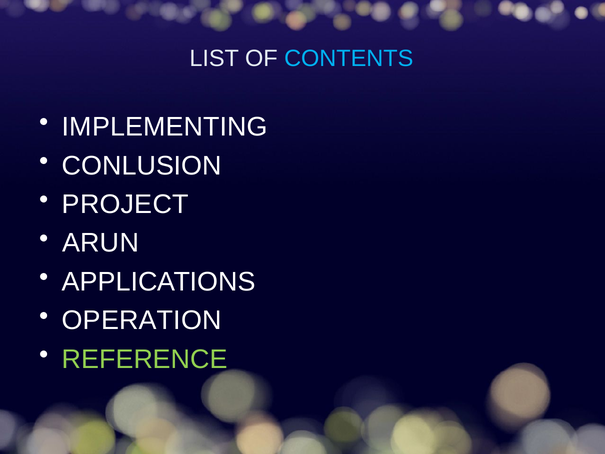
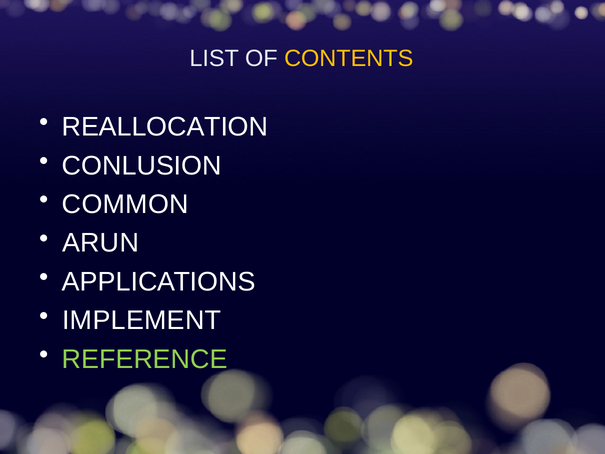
CONTENTS colour: light blue -> yellow (349, 59)
IMPLEMENTING: IMPLEMENTING -> REALLOCATION (165, 127)
PROJECT: PROJECT -> COMMON (125, 204)
OPERATION: OPERATION -> IMPLEMENT (142, 320)
